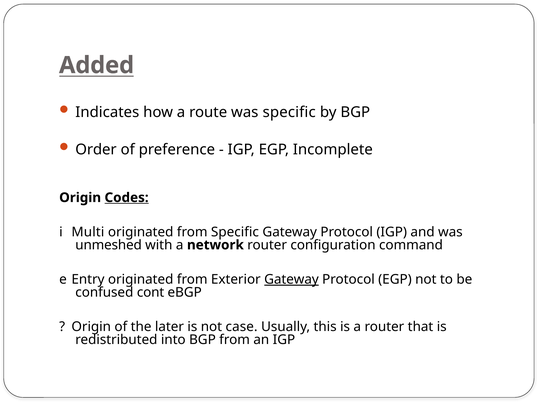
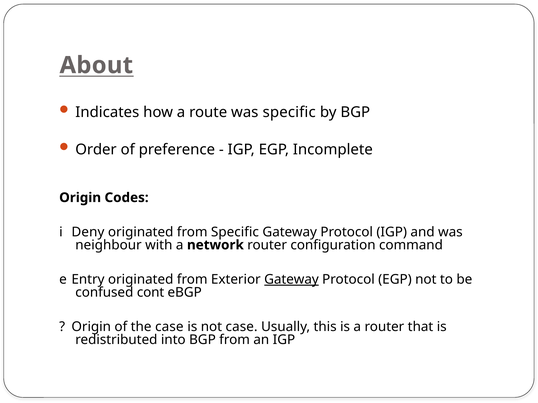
Added: Added -> About (96, 65)
Codes underline: present -> none (127, 198)
Multi: Multi -> Deny (88, 232)
unmeshed: unmeshed -> neighbour (108, 245)
the later: later -> case (169, 327)
